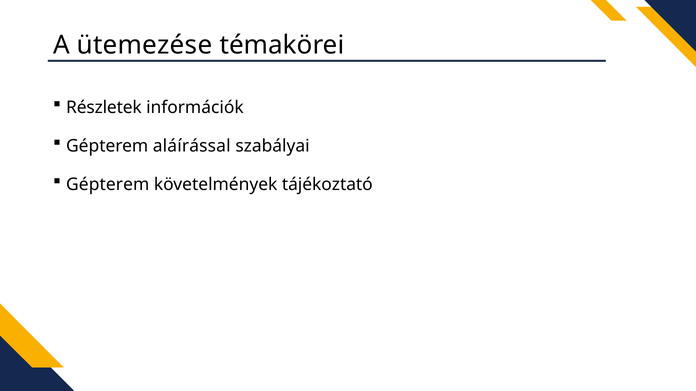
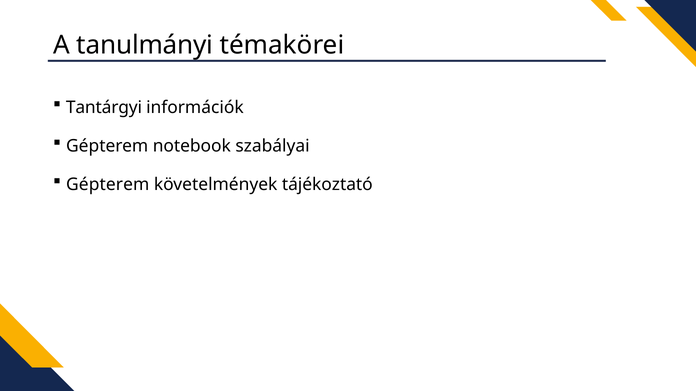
ütemezése: ütemezése -> tanulmányi (145, 45)
Részletek: Részletek -> Tantárgyi (104, 107)
aláírással: aláírással -> notebook (192, 146)
